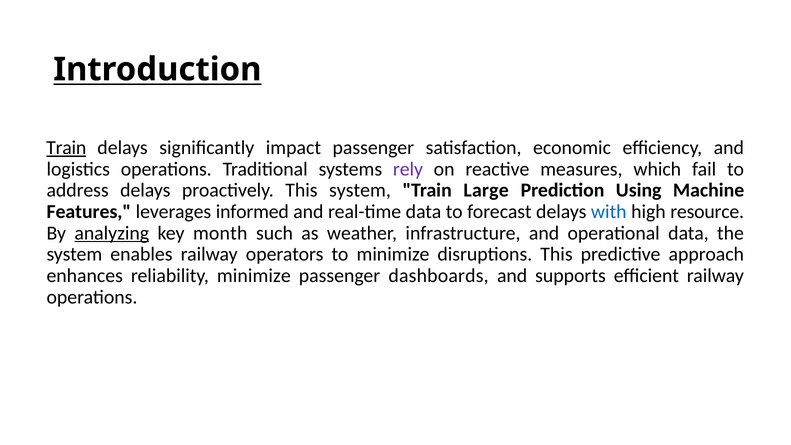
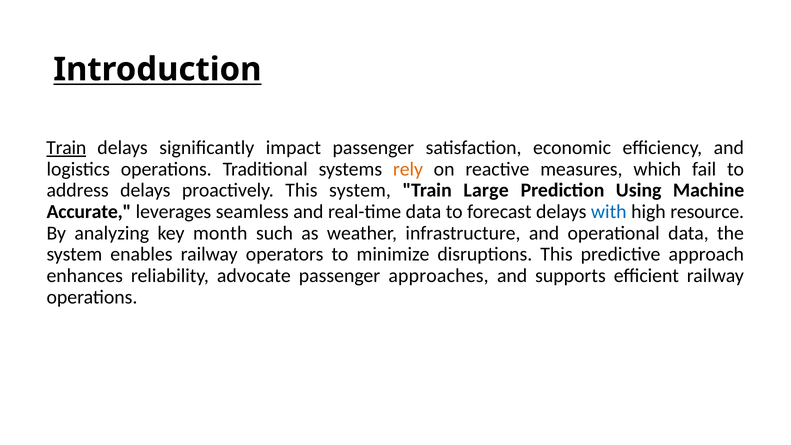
rely colour: purple -> orange (408, 169)
Features: Features -> Accurate (89, 212)
informed: informed -> seamless (252, 212)
analyzing underline: present -> none (112, 233)
reliability minimize: minimize -> advocate (254, 276)
dashboards: dashboards -> approaches (439, 276)
